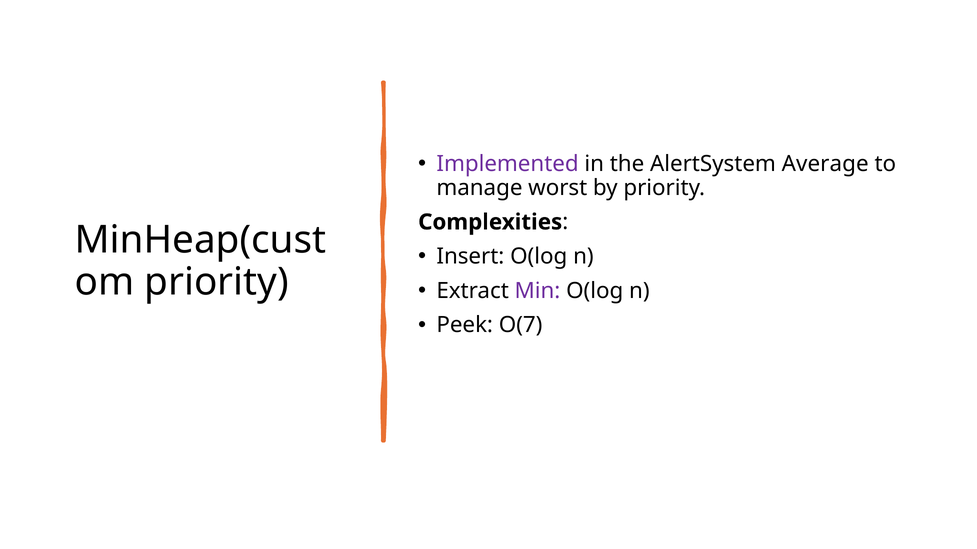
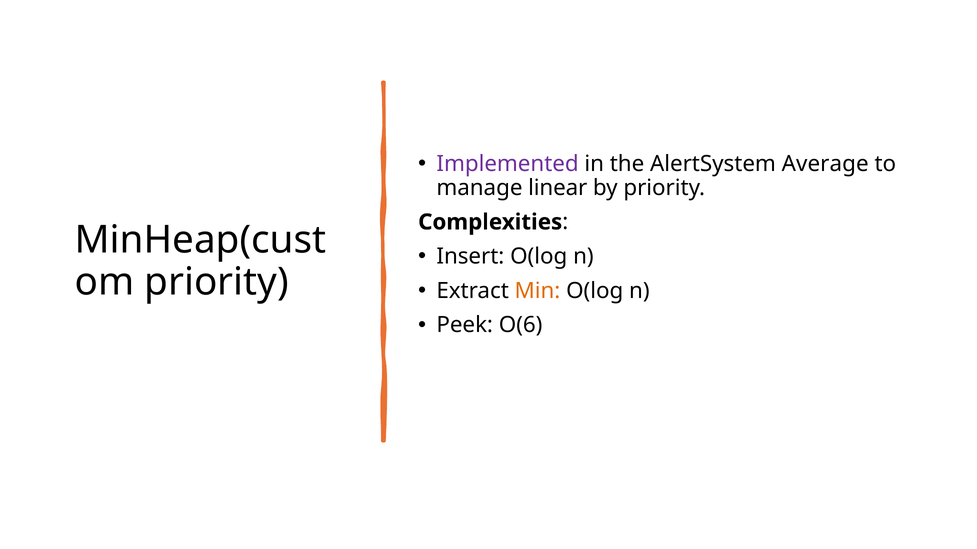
worst: worst -> linear (558, 188)
Min colour: purple -> orange (537, 291)
O(7: O(7 -> O(6 (521, 325)
